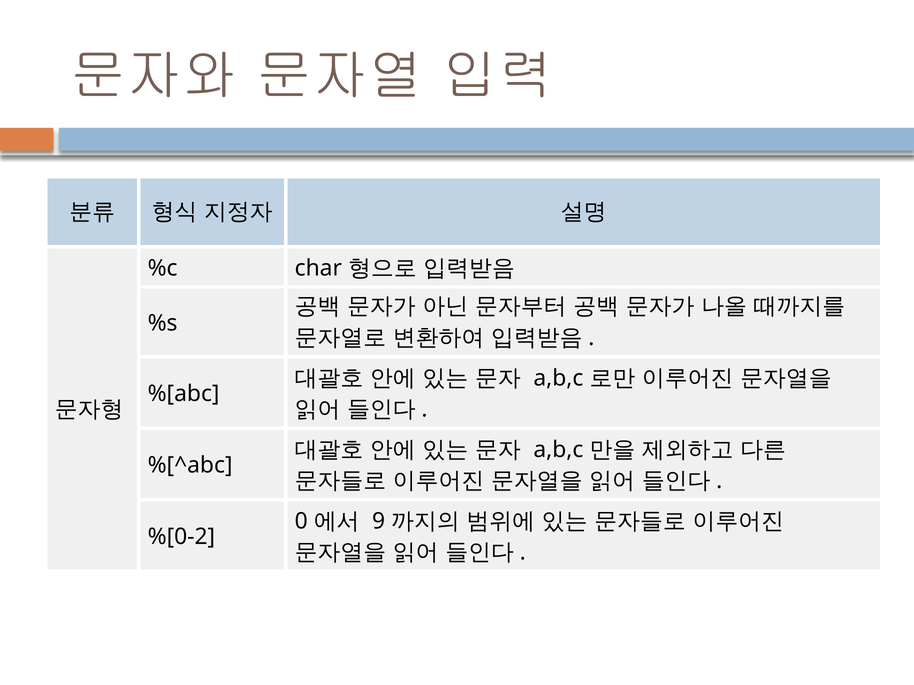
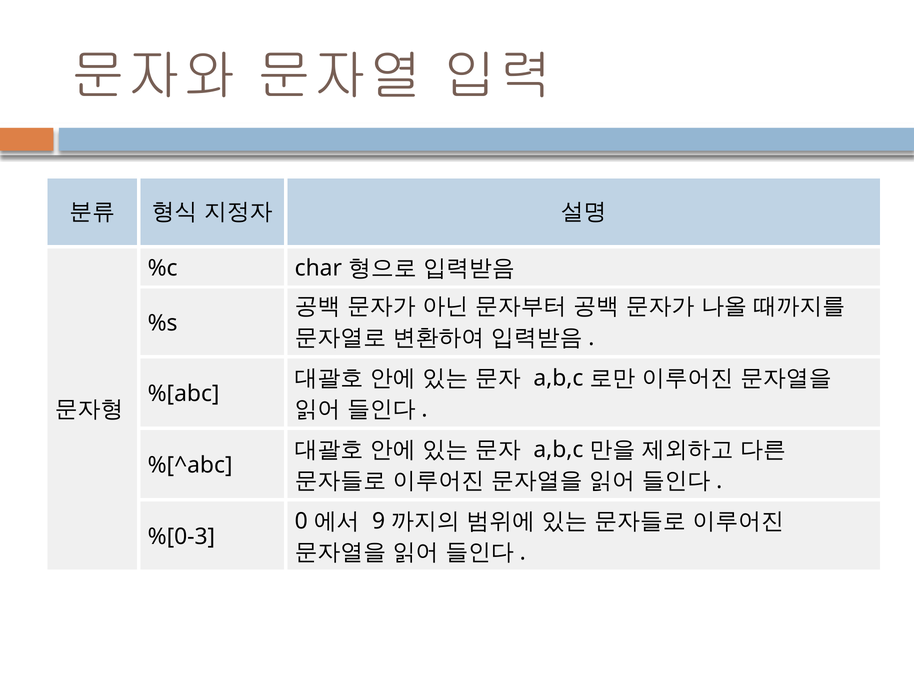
%[0-2: %[0-2 -> %[0-3 (181, 537)
